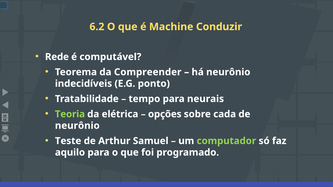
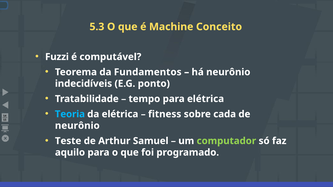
6.2: 6.2 -> 5.3 (97, 27)
Conduzir: Conduzir -> Conceito (219, 27)
Rede: Rede -> Fuzzi (57, 57)
Compreender: Compreender -> Fundamentos (148, 72)
para neurais: neurais -> elétrica (206, 99)
Teoria colour: light green -> light blue (70, 114)
opções: opções -> fitness (165, 114)
